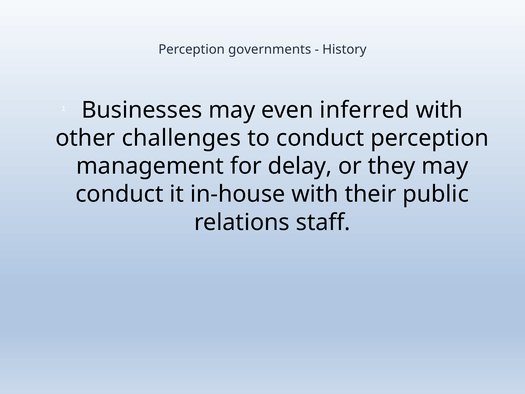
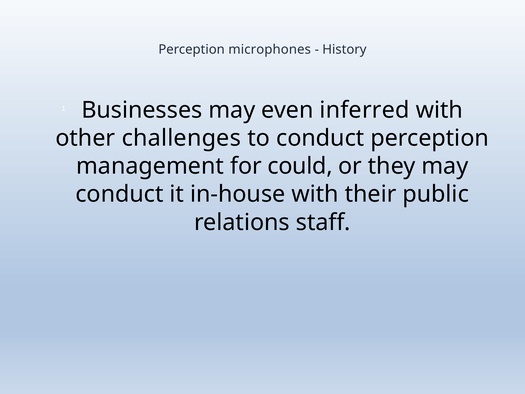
governments: governments -> microphones (270, 49)
delay: delay -> could (300, 166)
